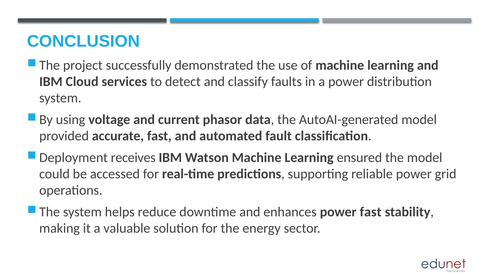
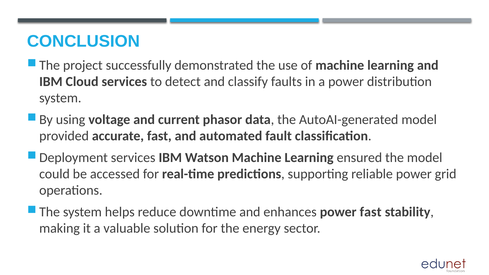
Deployment receives: receives -> services (133, 158)
